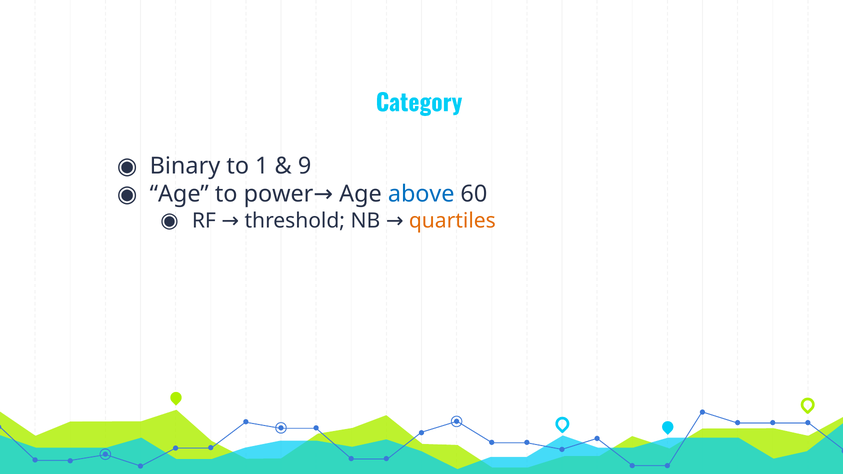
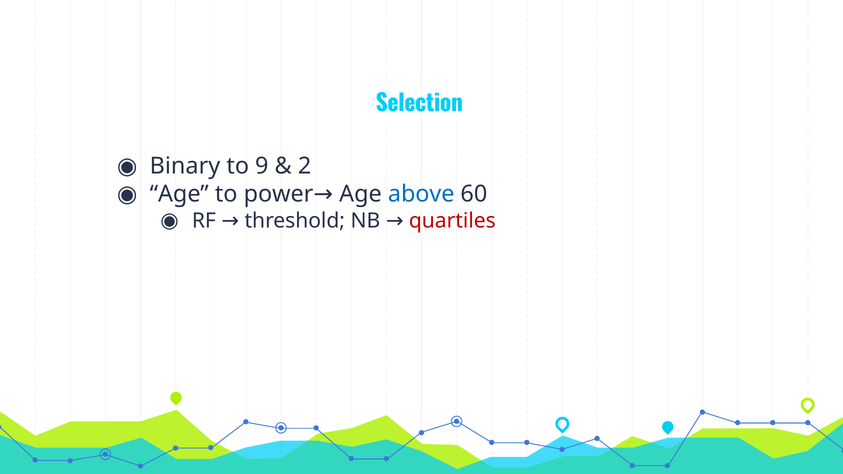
Category: Category -> Selection (419, 104)
1: 1 -> 9 (262, 166)
9: 9 -> 2 (305, 166)
quartiles colour: orange -> red (452, 221)
